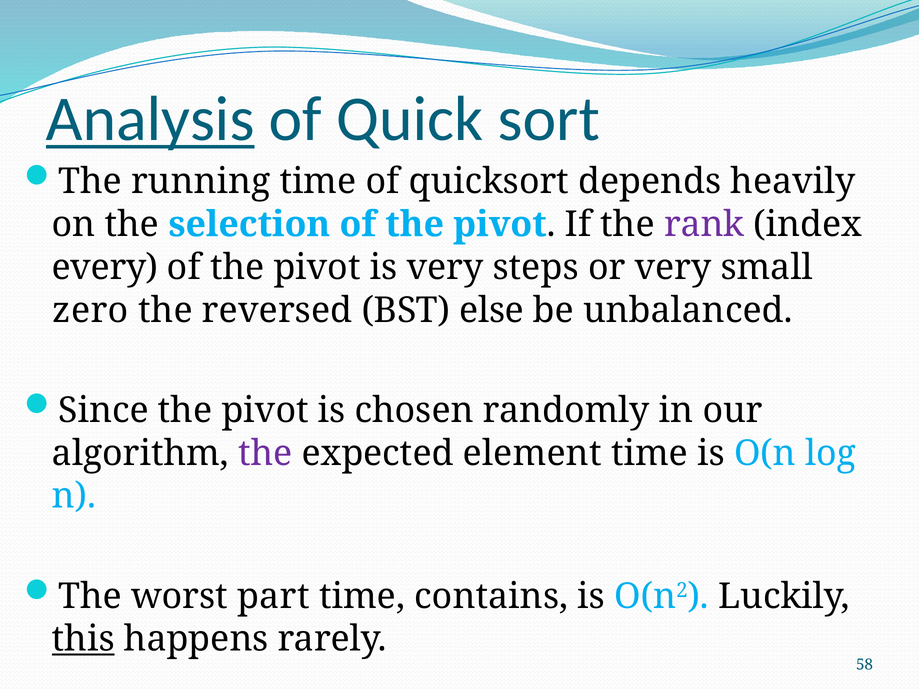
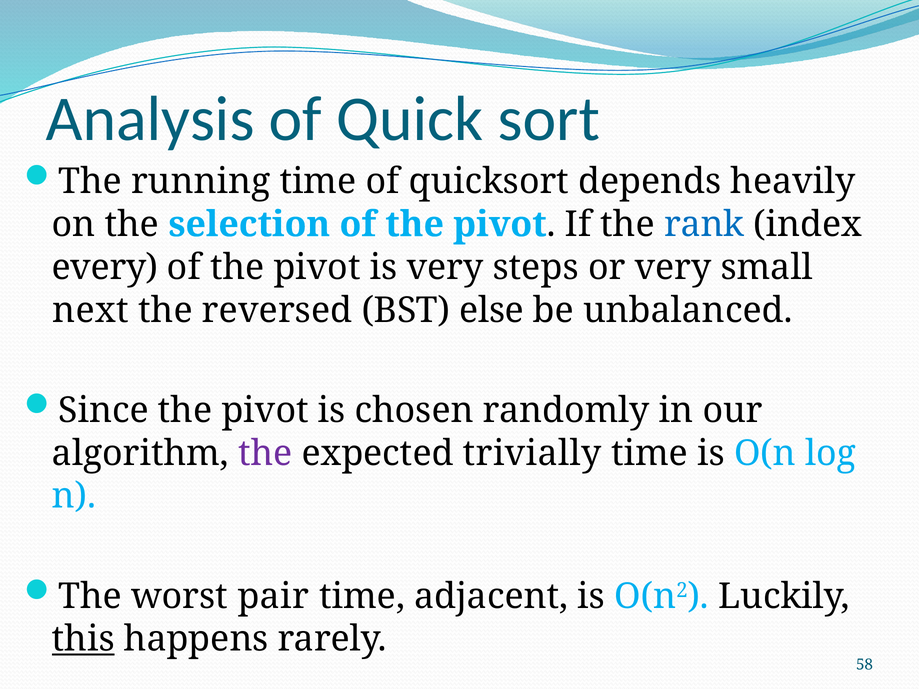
Analysis underline: present -> none (150, 119)
rank colour: purple -> blue (704, 225)
zero: zero -> next (90, 310)
element: element -> trivially (532, 453)
part: part -> pair (273, 596)
contains: contains -> adjacent (491, 596)
